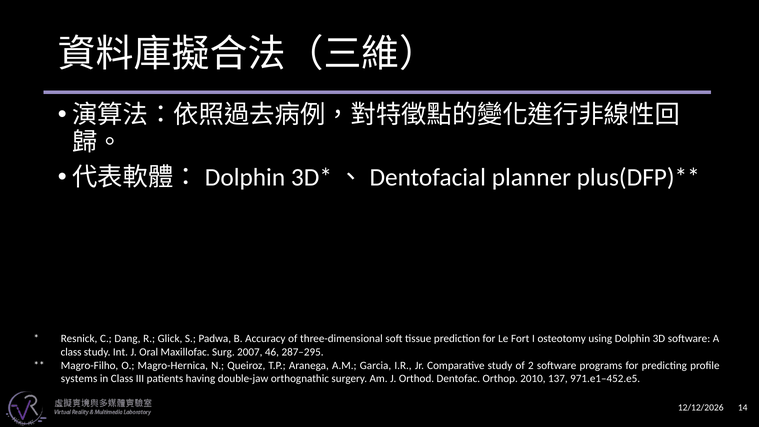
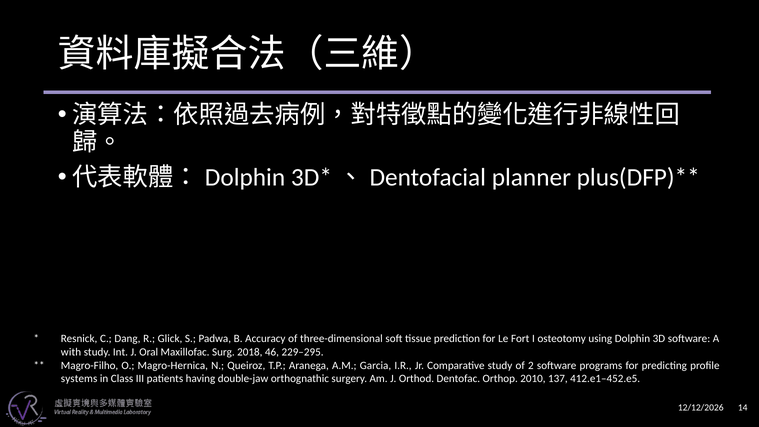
class: class -> with (71, 352)
2007: 2007 -> 2018 (250, 352)
287–295: 287–295 -> 229–295 (303, 352)
971.e1–452.e5: 971.e1–452.e5 -> 412.e1–452.e5 (605, 379)
